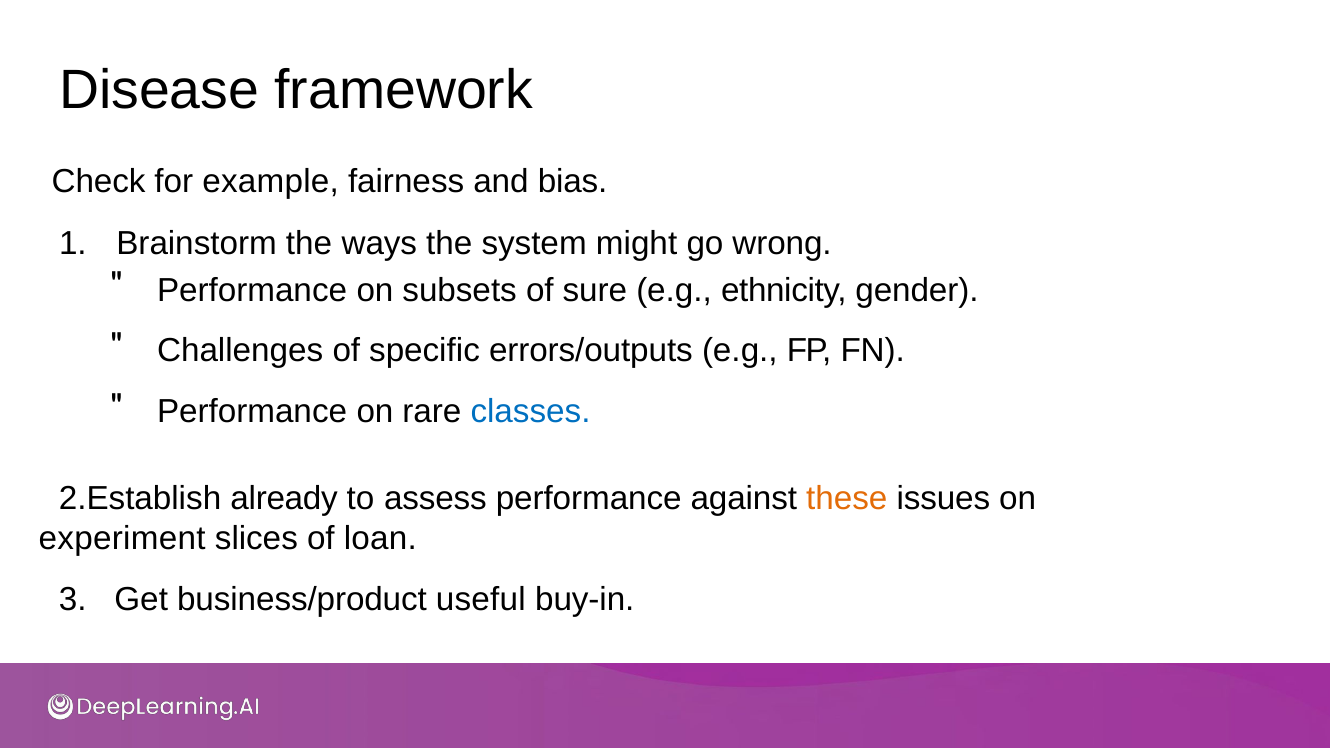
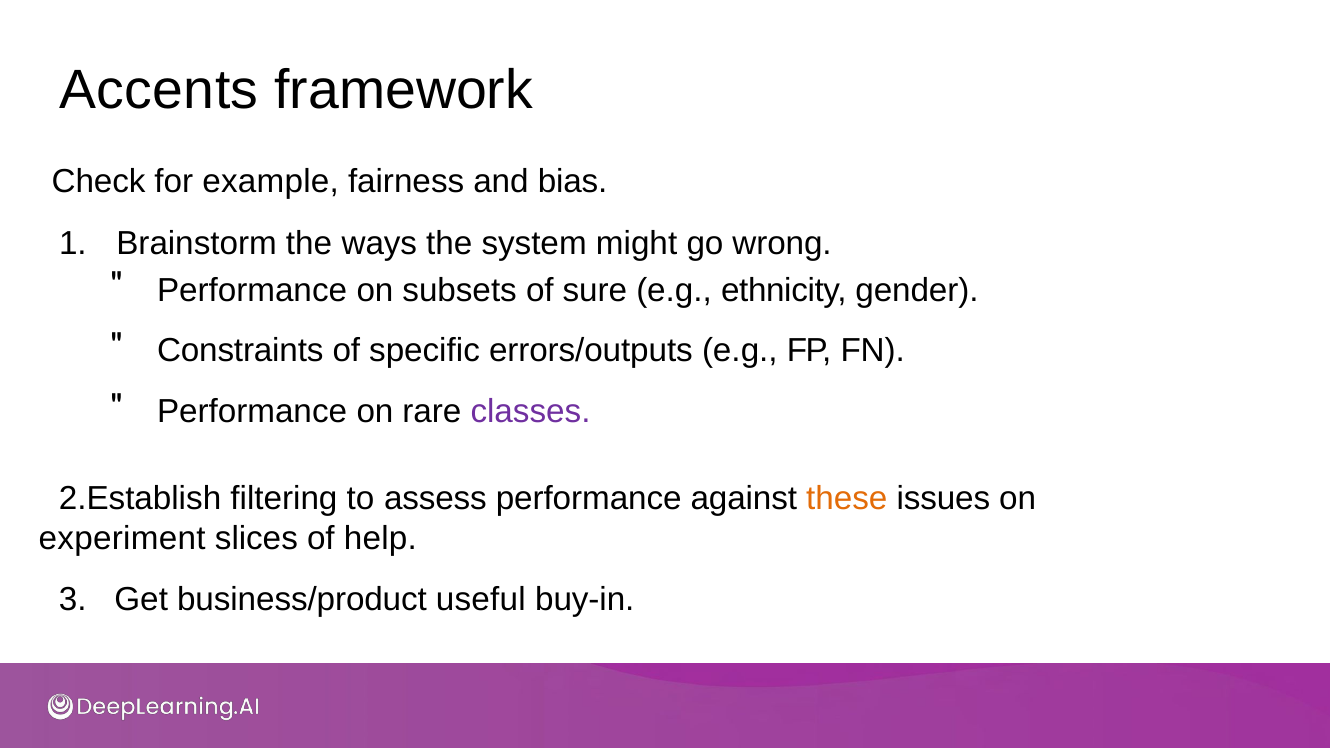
Disease: Disease -> Accents (159, 91)
Challenges: Challenges -> Constraints (240, 351)
classes colour: blue -> purple (531, 412)
already: already -> filtering (284, 499)
loan: loan -> help (380, 539)
